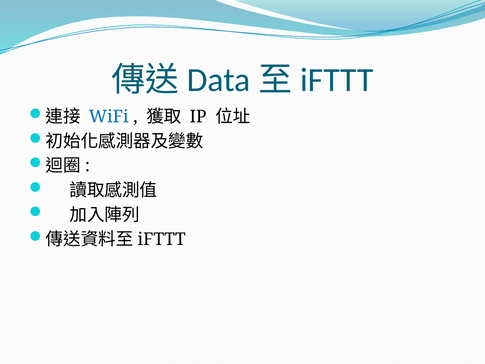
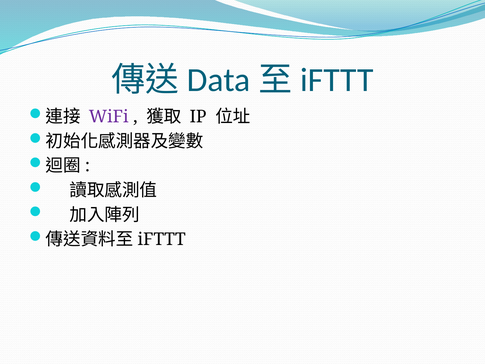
WiFi colour: blue -> purple (109, 117)
